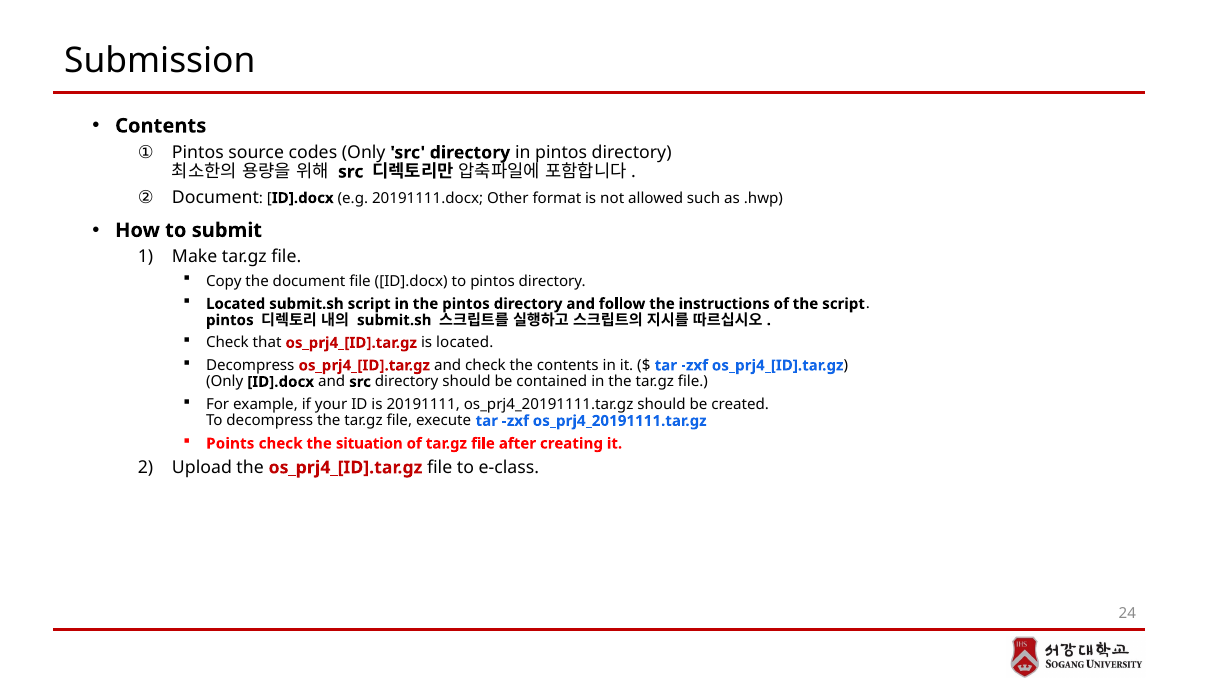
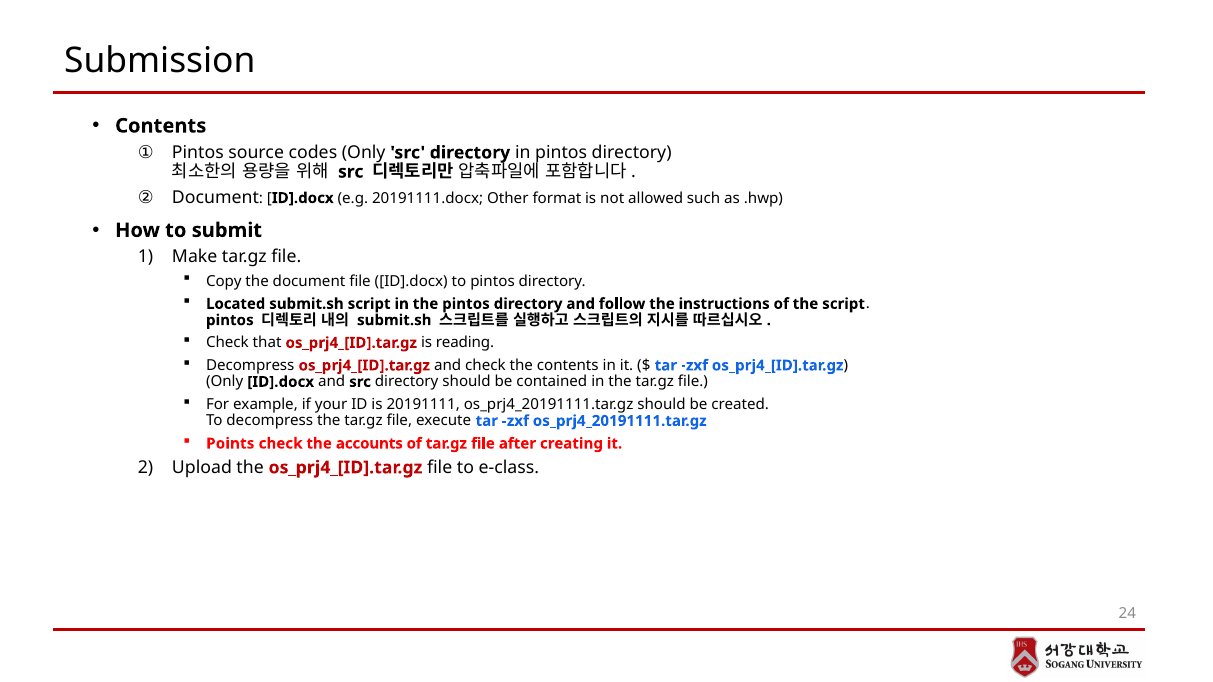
is located: located -> reading (465, 343)
situation: situation -> accounts (369, 444)
